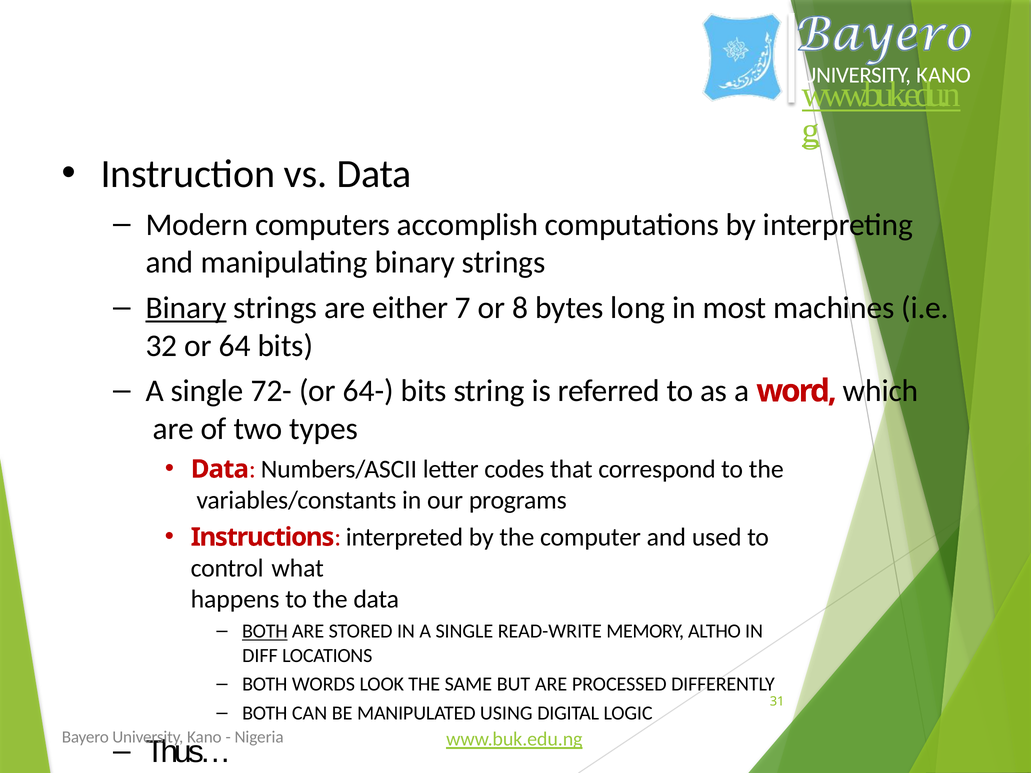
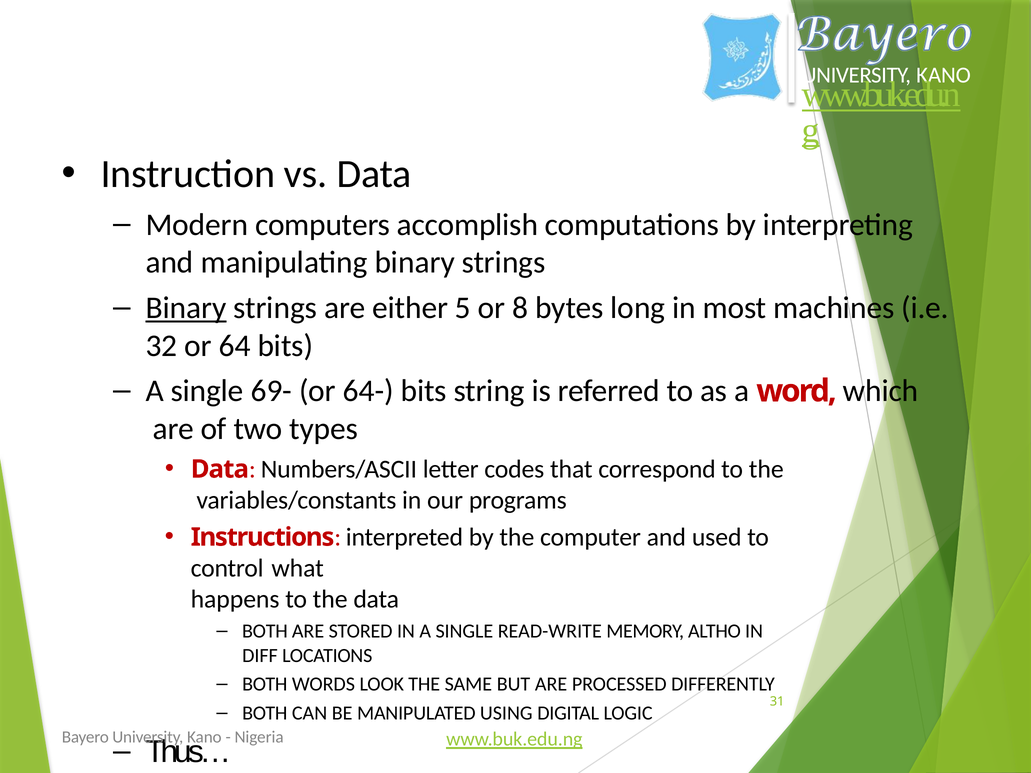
7: 7 -> 5 (463, 308)
72-: 72- -> 69- (271, 391)
BOTH underline: present -> none (265, 632)
